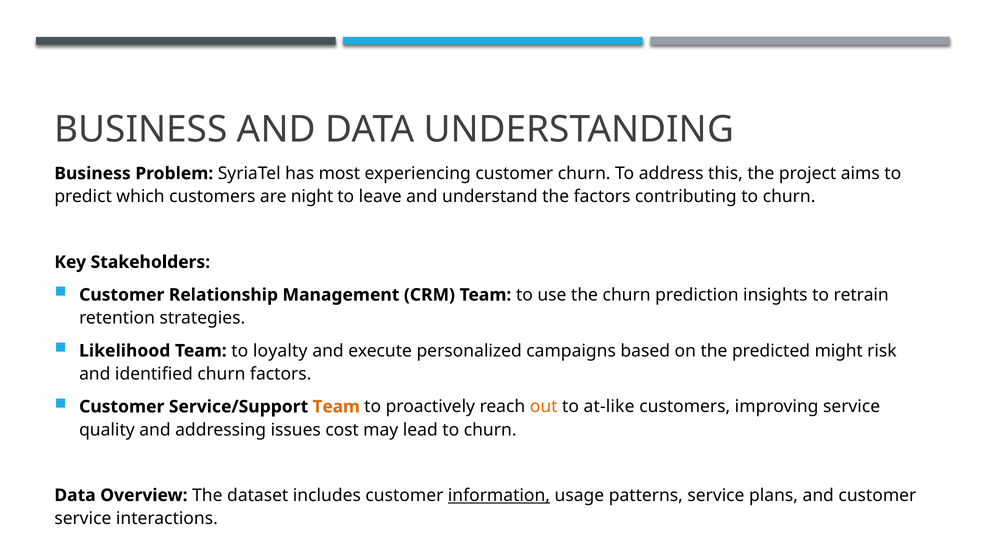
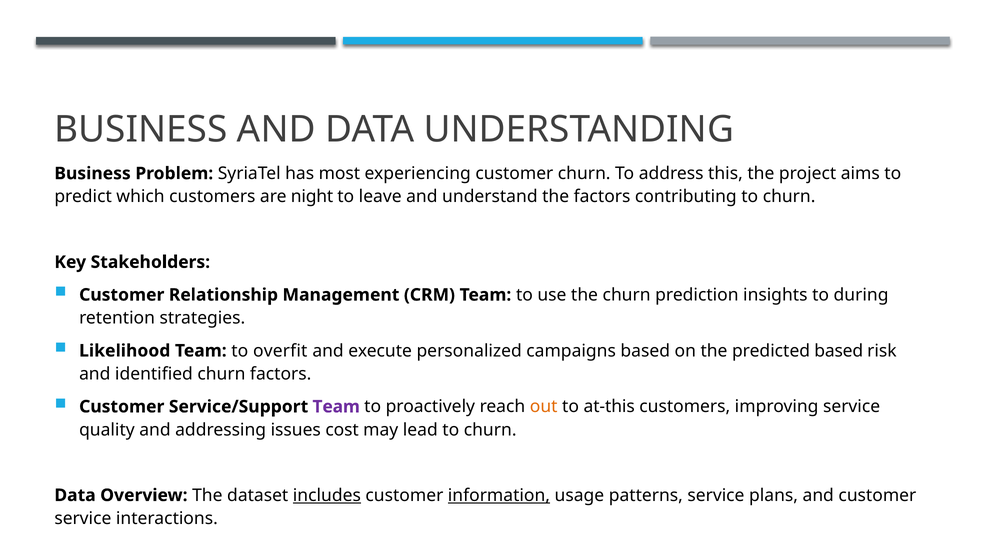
retrain: retrain -> during (861, 295)
loyalty: loyalty -> overfit (280, 351)
predicted might: might -> based (839, 351)
Team colour: orange -> purple (336, 406)
at-like: at-like -> at-this (609, 406)
includes underline: none -> present (327, 495)
